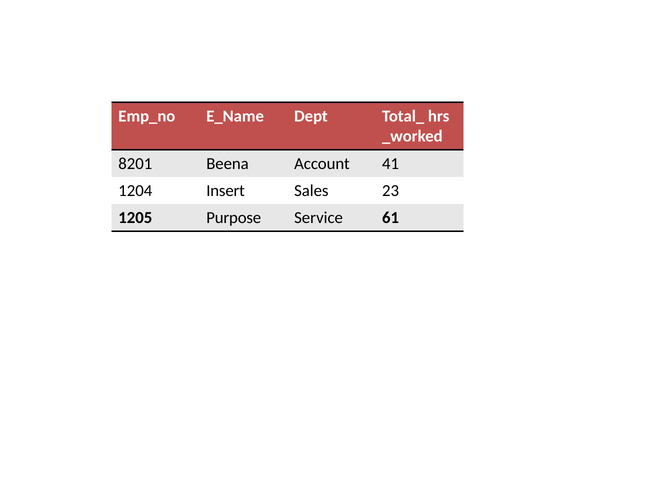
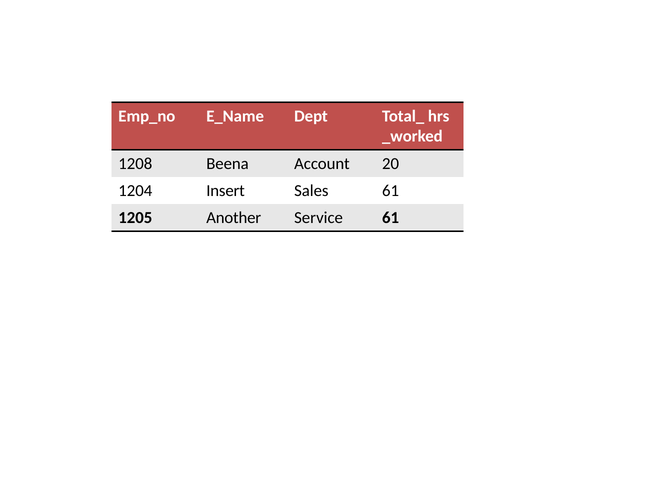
8201: 8201 -> 1208 (135, 164)
41: 41 -> 20 (391, 164)
Sales 23: 23 -> 61 (391, 191)
Purpose: Purpose -> Another (234, 218)
